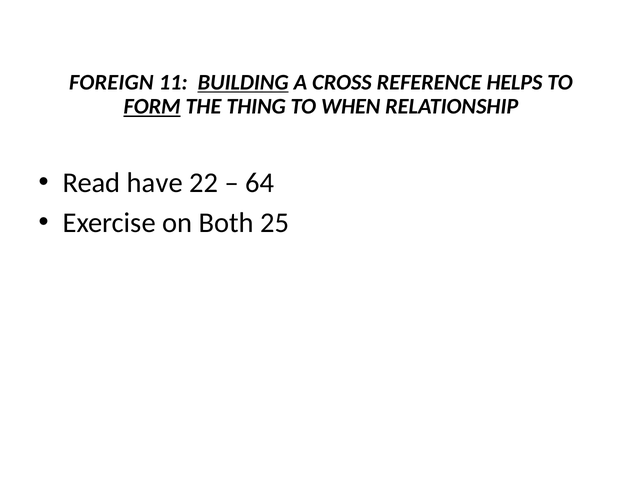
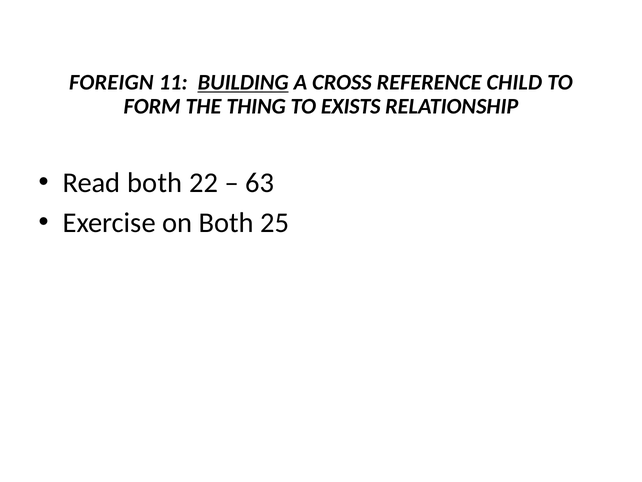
HELPS: HELPS -> CHILD (514, 82)
FORM underline: present -> none (152, 106)
WHEN: WHEN -> EXISTS (351, 106)
Read have: have -> both (155, 183)
64: 64 -> 63 (260, 183)
